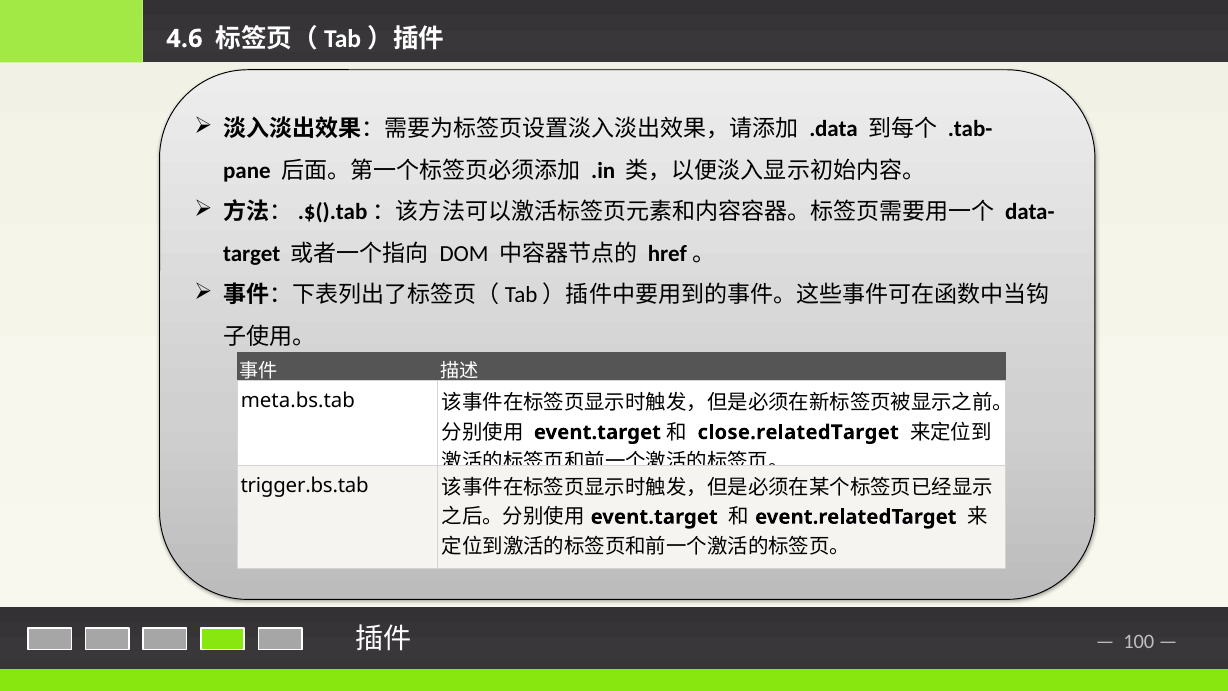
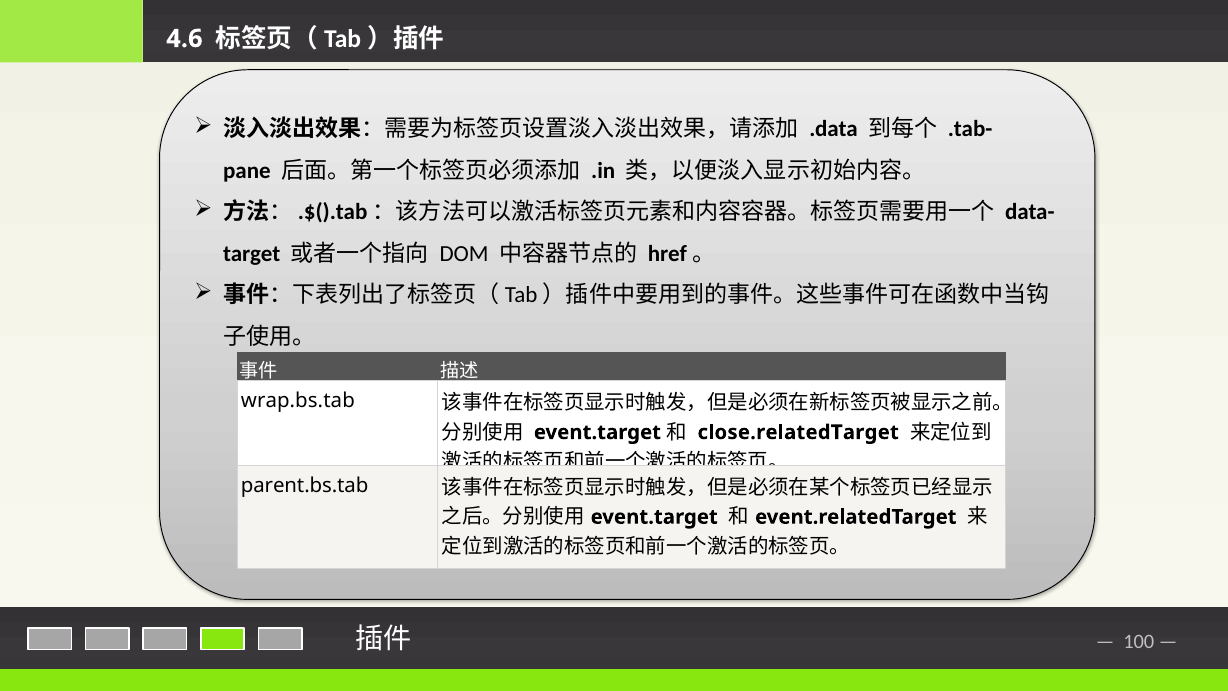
meta.bs.tab: meta.bs.tab -> wrap.bs.tab (298, 401)
trigger.bs.tab: trigger.bs.tab -> parent.bs.tab (305, 485)
